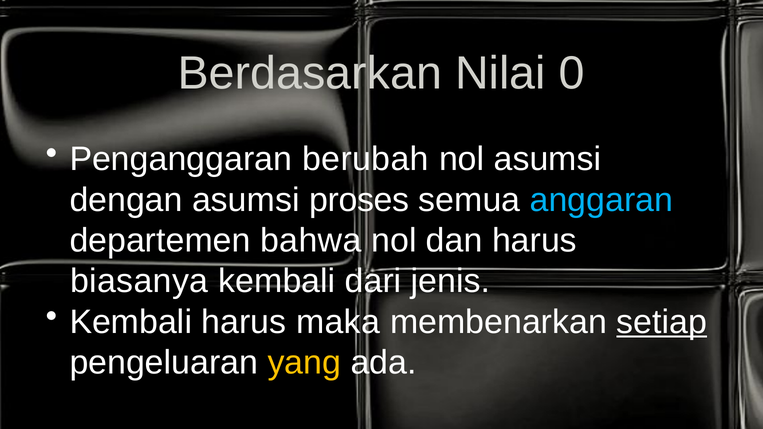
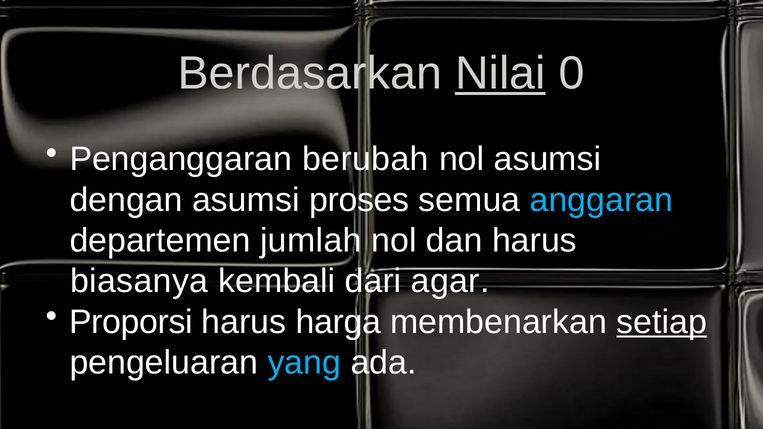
Nilai underline: none -> present (500, 74)
bahwa: bahwa -> jumlah (311, 241)
jenis: jenis -> agar (450, 281)
Kembali: Kembali -> Proporsi (131, 322)
maka: maka -> harga (338, 322)
yang colour: yellow -> light blue (304, 363)
